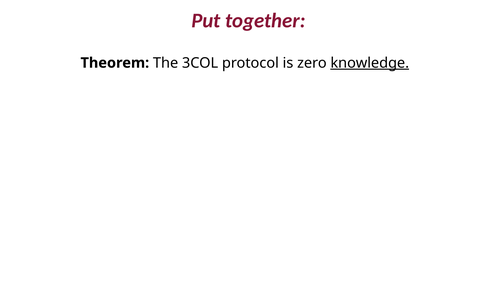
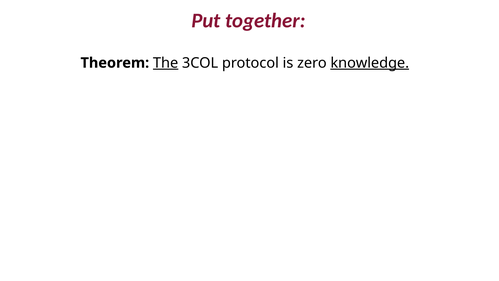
The underline: none -> present (166, 63)
